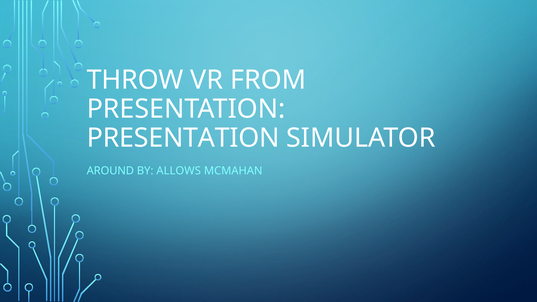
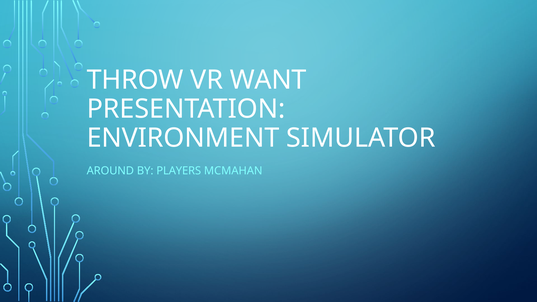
FROM: FROM -> WANT (268, 80)
PRESENTATION: PRESENTATION -> ENVIRONMENT (183, 138)
ALLOWS: ALLOWS -> PLAYERS (179, 171)
